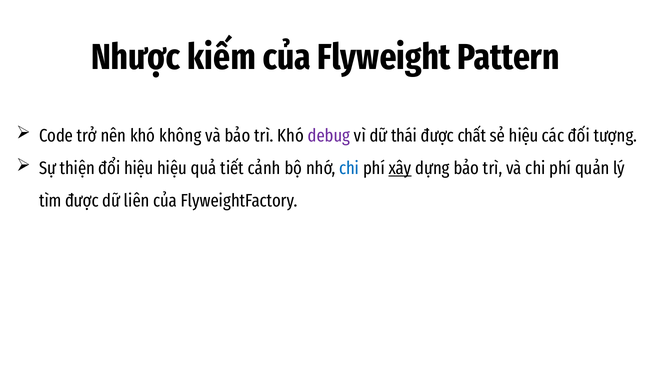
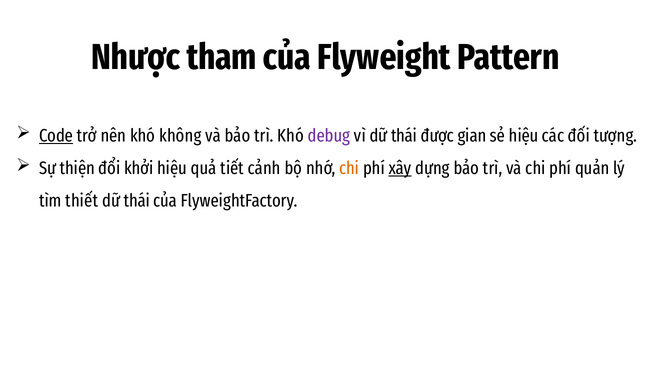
kiếm: kiếm -> tham (222, 57)
Code underline: none -> present (56, 136)
chất: chất -> gian (472, 136)
đổi hiệu: hiệu -> khởi (139, 168)
chi colour: blue -> orange (349, 168)
tìm được: được -> thiết (82, 201)
liên: liên -> thái (137, 201)
